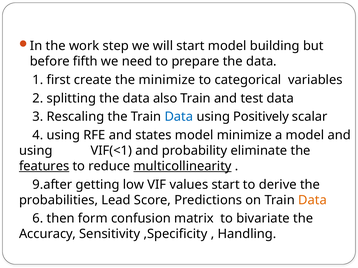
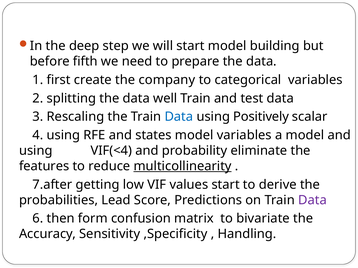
work: work -> deep (84, 46)
the minimize: minimize -> company (167, 80)
also: also -> well (165, 98)
model minimize: minimize -> variables (244, 135)
VIF(<1: VIF(<1 -> VIF(<4 (111, 151)
features underline: present -> none (44, 166)
9.after: 9.after -> 7.after (52, 185)
Data colour: orange -> purple (312, 200)
